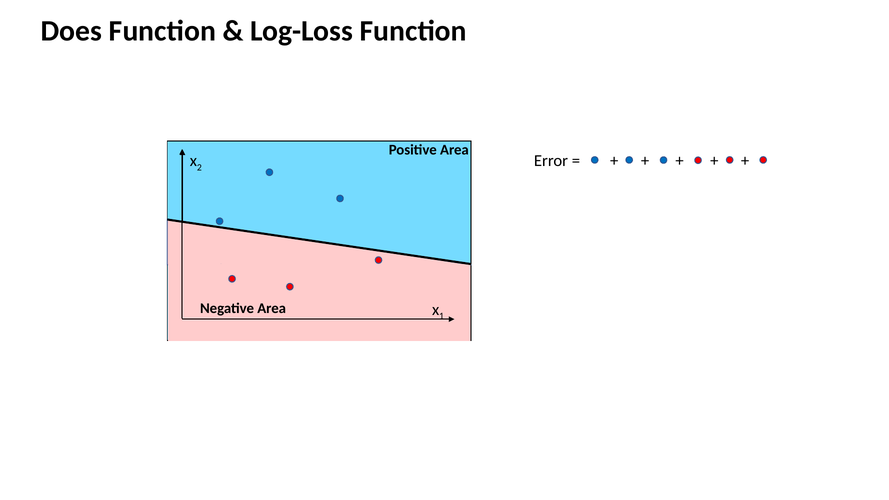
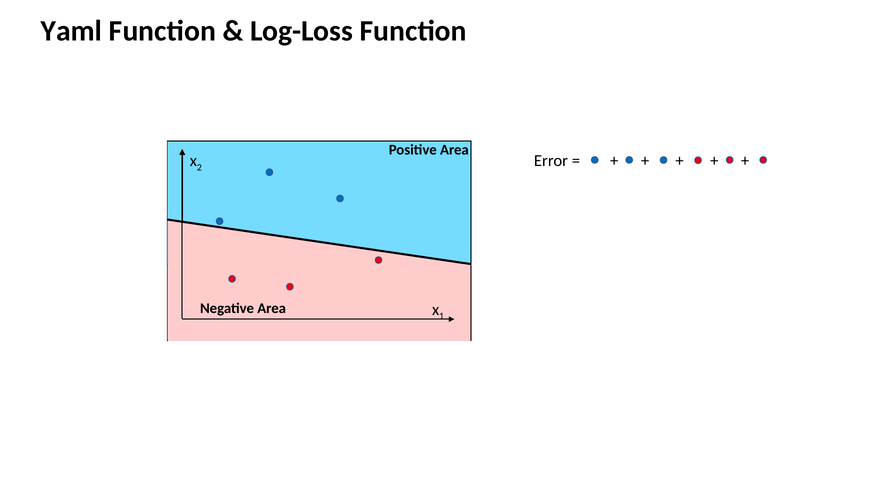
Does: Does -> Yaml (71, 31)
